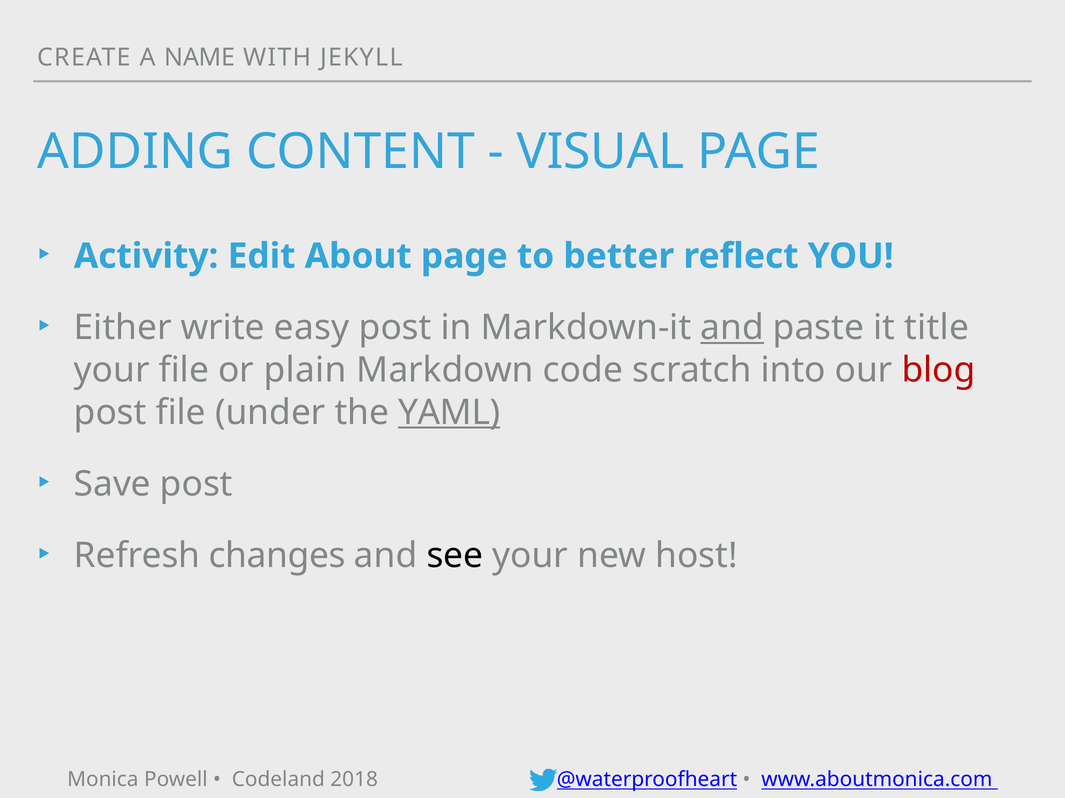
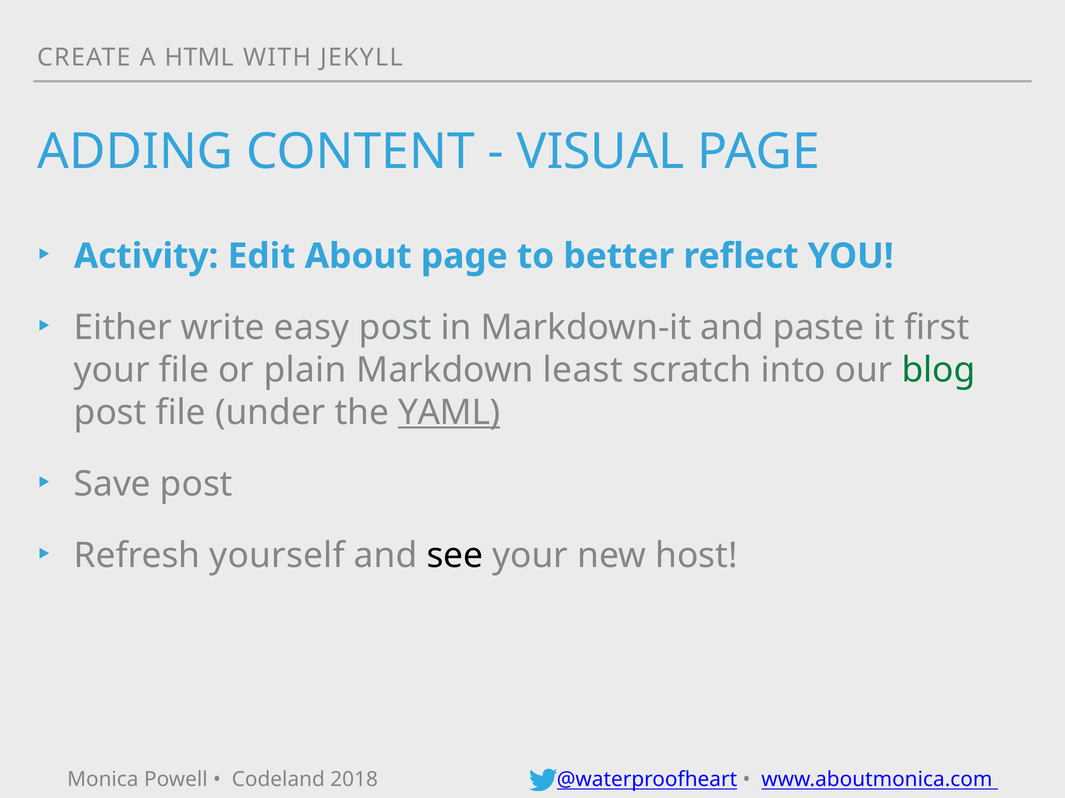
NAME: NAME -> HTML (199, 58)
and underline: present -> none (732, 328)
title: title -> first (937, 328)
code: code -> least (583, 370)
blog colour: red -> green (939, 370)
changes: changes -> yourself (277, 556)
